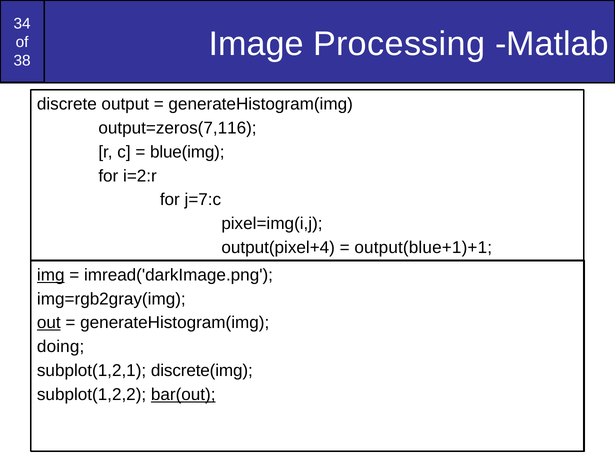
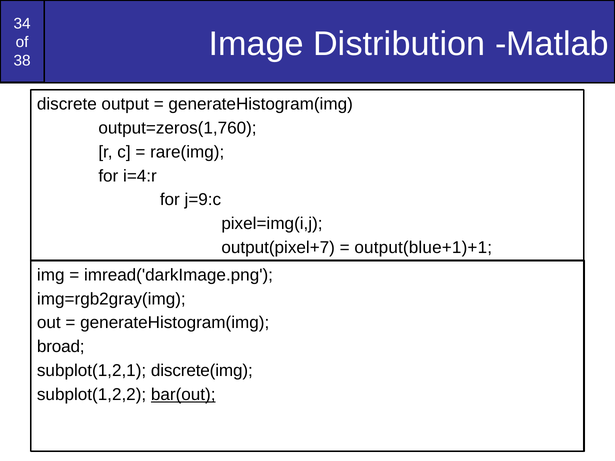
Processing: Processing -> Distribution (399, 44)
output=zeros(7,116: output=zeros(7,116 -> output=zeros(1,760 (178, 128)
blue(img: blue(img -> rare(img (187, 152)
i=2:r: i=2:r -> i=4:r (140, 176)
j=7:c: j=7:c -> j=9:c (203, 200)
output(pixel+4: output(pixel+4 -> output(pixel+7 (278, 248)
img underline: present -> none (51, 275)
out underline: present -> none (49, 323)
doing: doing -> broad (61, 347)
